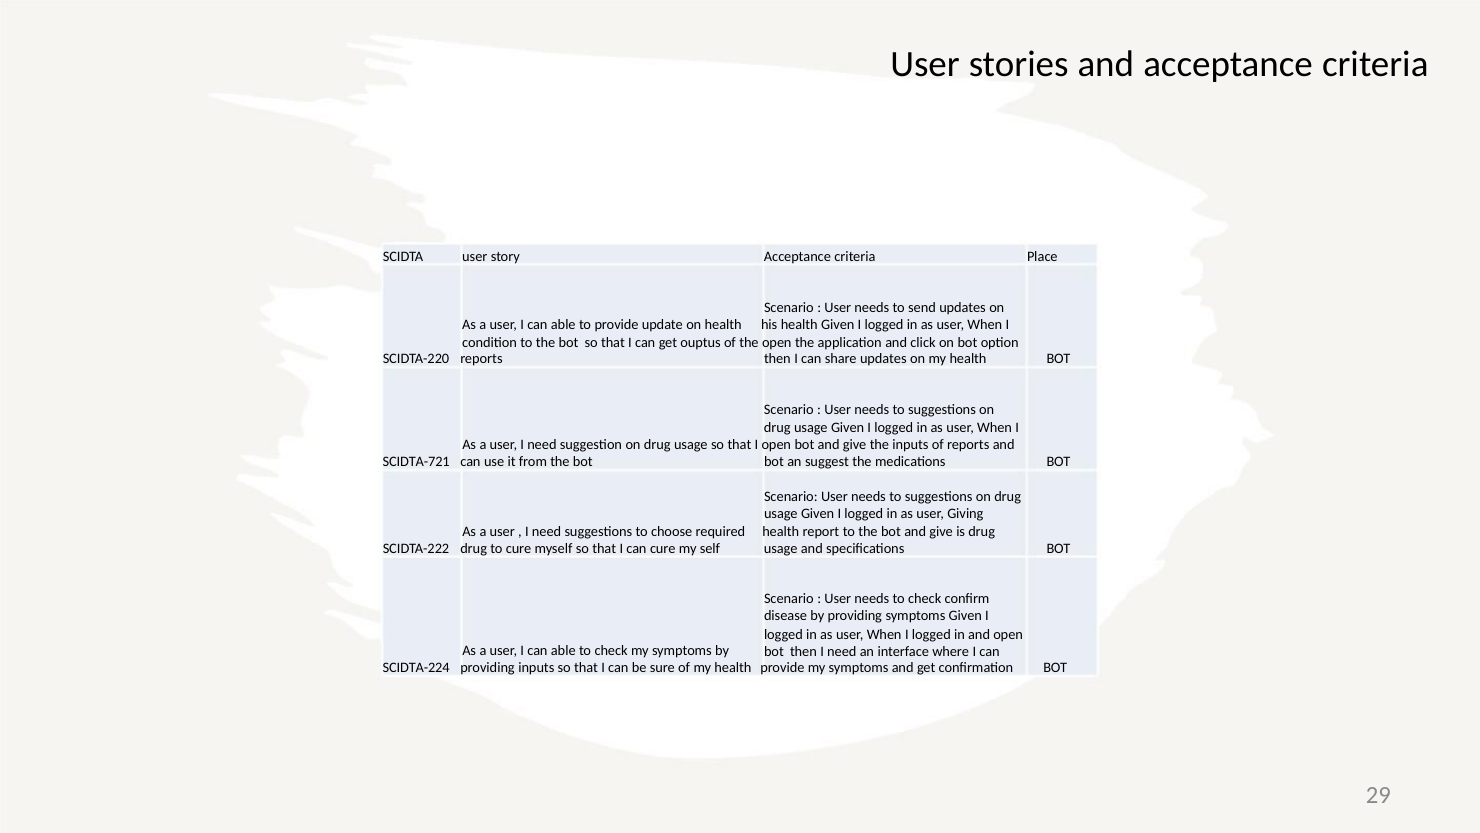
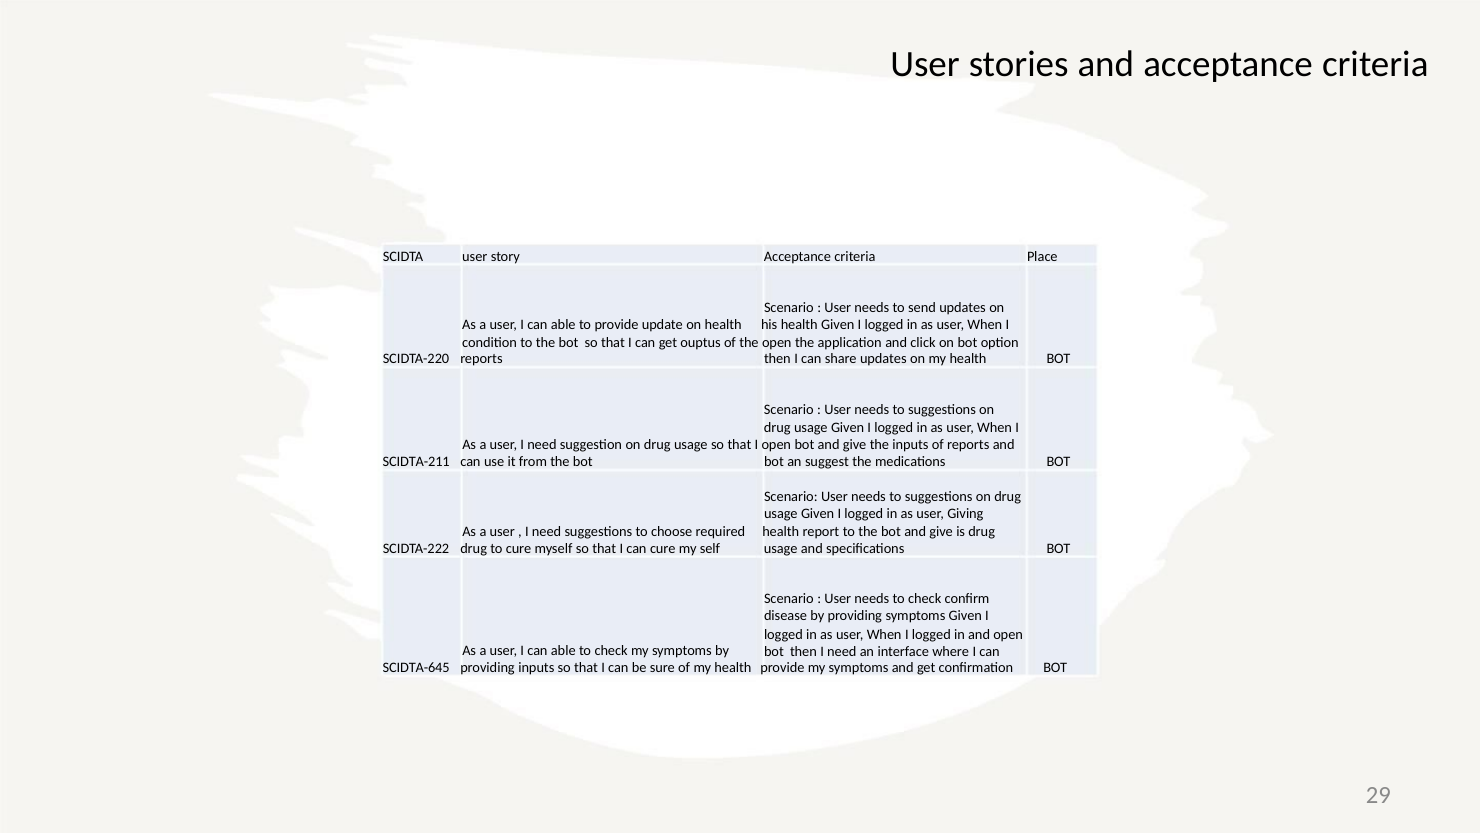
SCIDTA-721: SCIDTA-721 -> SCIDTA-211 (416, 462)
SCIDTA-224: SCIDTA-224 -> SCIDTA-645 (416, 667)
